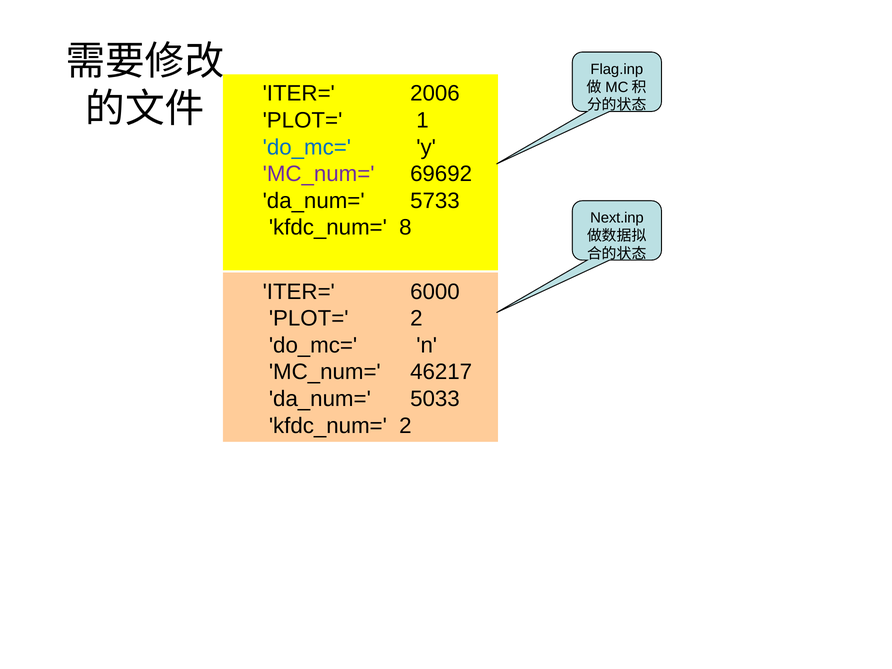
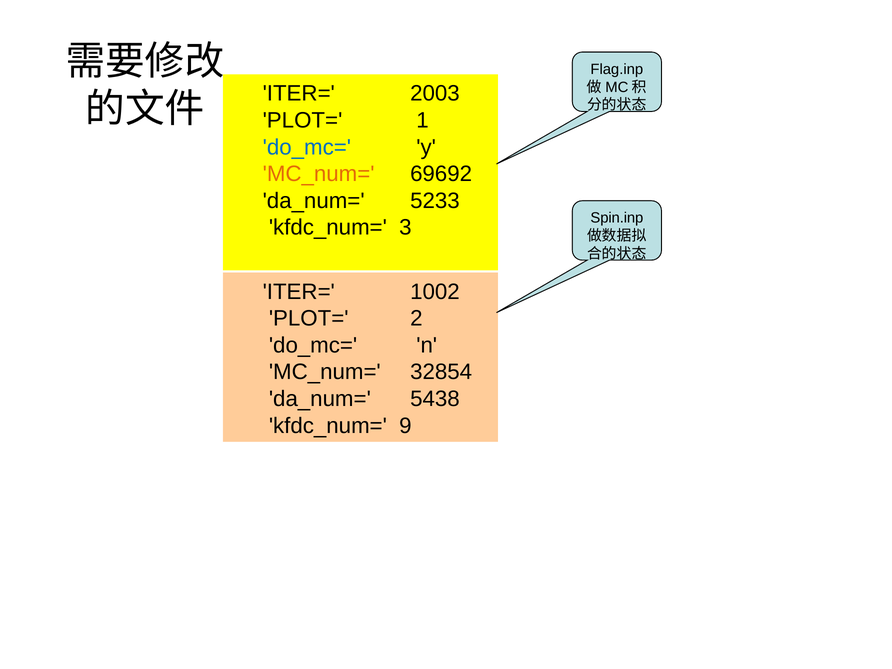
2006: 2006 -> 2003 (435, 94)
MC_num= colour: purple -> orange (319, 174)
5733: 5733 -> 5233 (435, 201)
Next.inp: Next.inp -> Spin.inp (617, 218)
8: 8 -> 3 (405, 227)
6000: 6000 -> 1002 (435, 292)
46217: 46217 -> 32854 (441, 372)
5033: 5033 -> 5438 (435, 399)
kfdc_num= 2: 2 -> 9 (405, 426)
